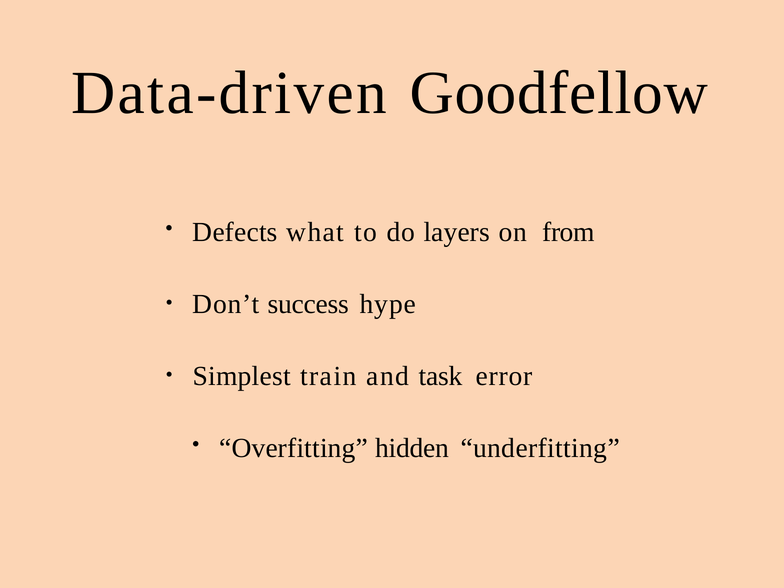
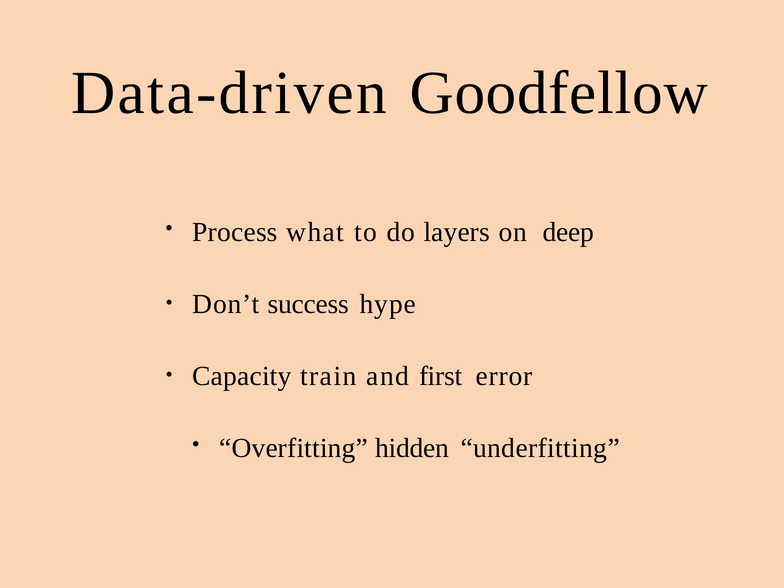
Defects: Defects -> Process (235, 232)
from: from -> deep (568, 232)
Simplest: Simplest -> Capacity (242, 376)
task: task -> first (441, 376)
